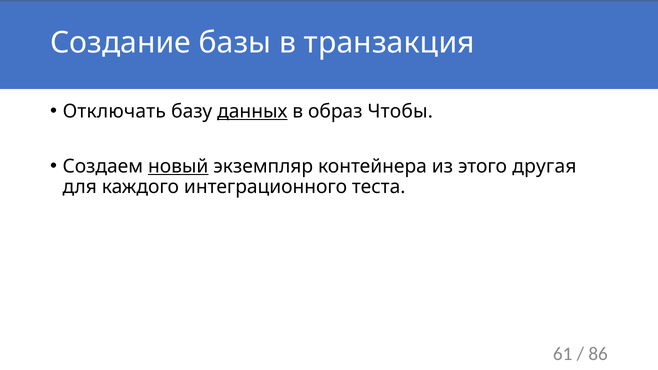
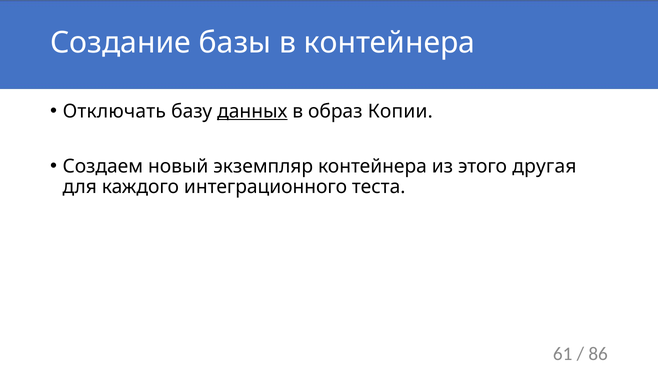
в транзакция: транзакция -> контейнера (389, 43)
Чтобы: Чтобы -> Копии (400, 111)
новый underline: present -> none (178, 166)
